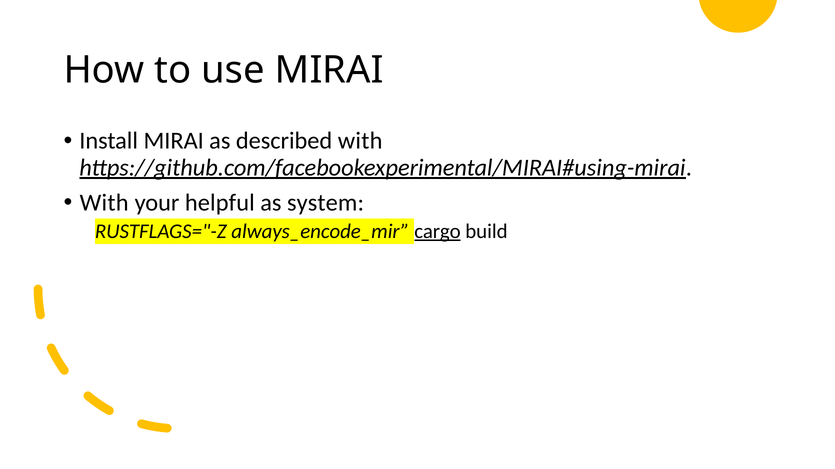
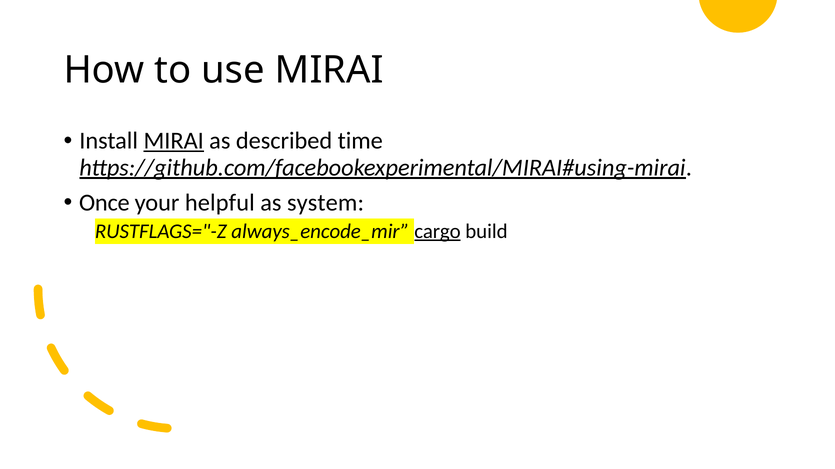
MIRAI underline: none -> present (174, 141)
described with: with -> time (360, 141)
With: With -> Once (104, 203)
